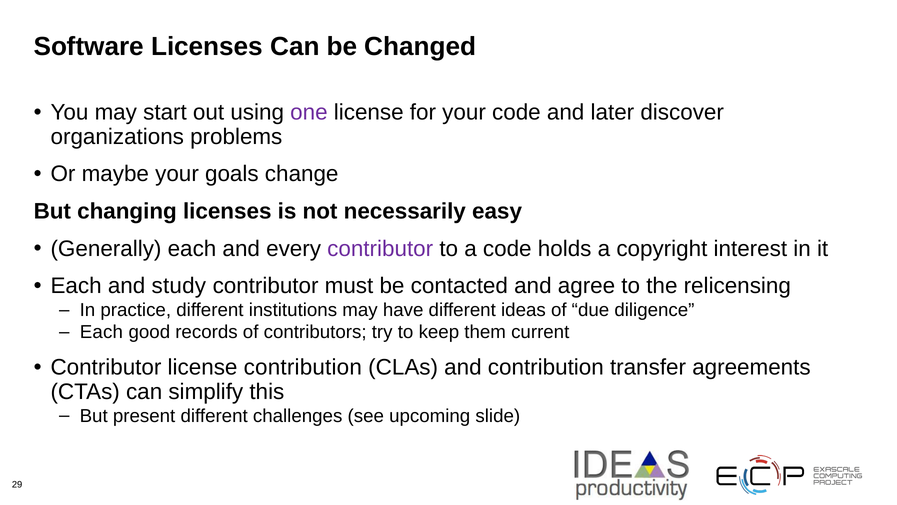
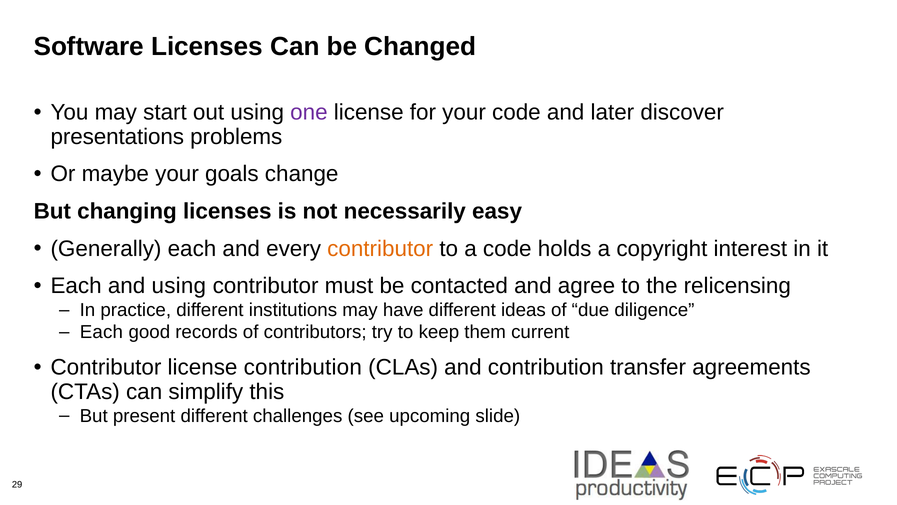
organizations: organizations -> presentations (117, 137)
contributor colour: purple -> orange (380, 249)
and study: study -> using (179, 286)
